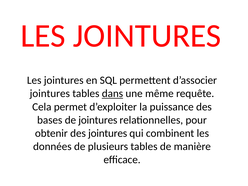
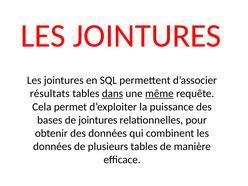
jointures: jointures -> résultats (50, 94)
même underline: none -> present (159, 94)
des jointures: jointures -> données (108, 133)
